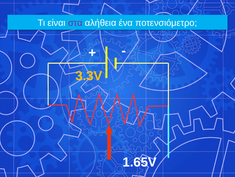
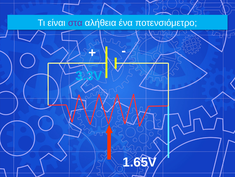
3.3V colour: yellow -> light blue (89, 76)
